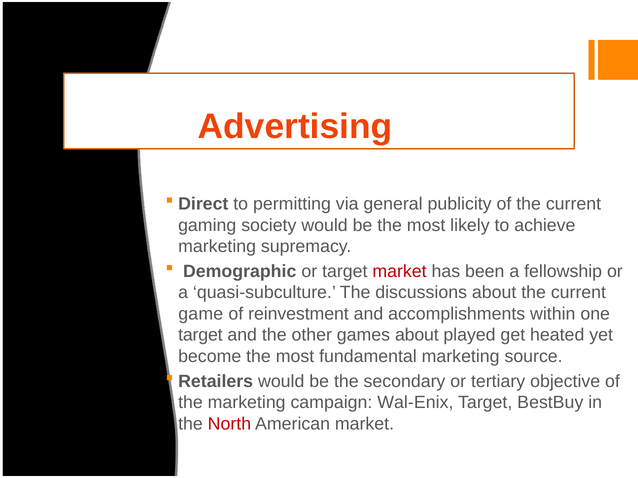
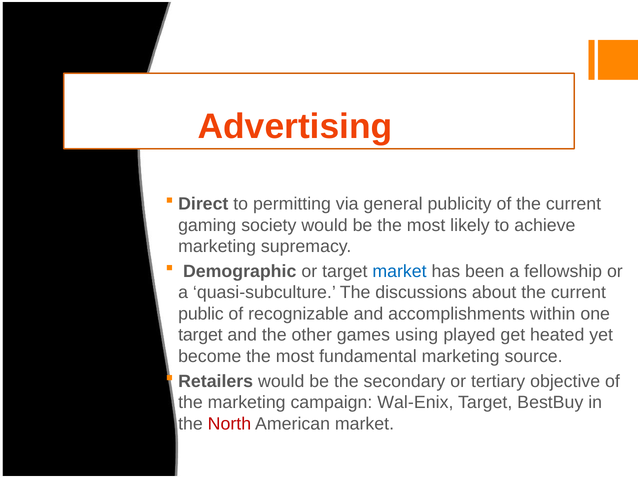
market colour: red -> blue (399, 272)
game: game -> public (201, 314)
reinvestment: reinvestment -> recognizable (298, 314)
games about: about -> using (417, 335)
